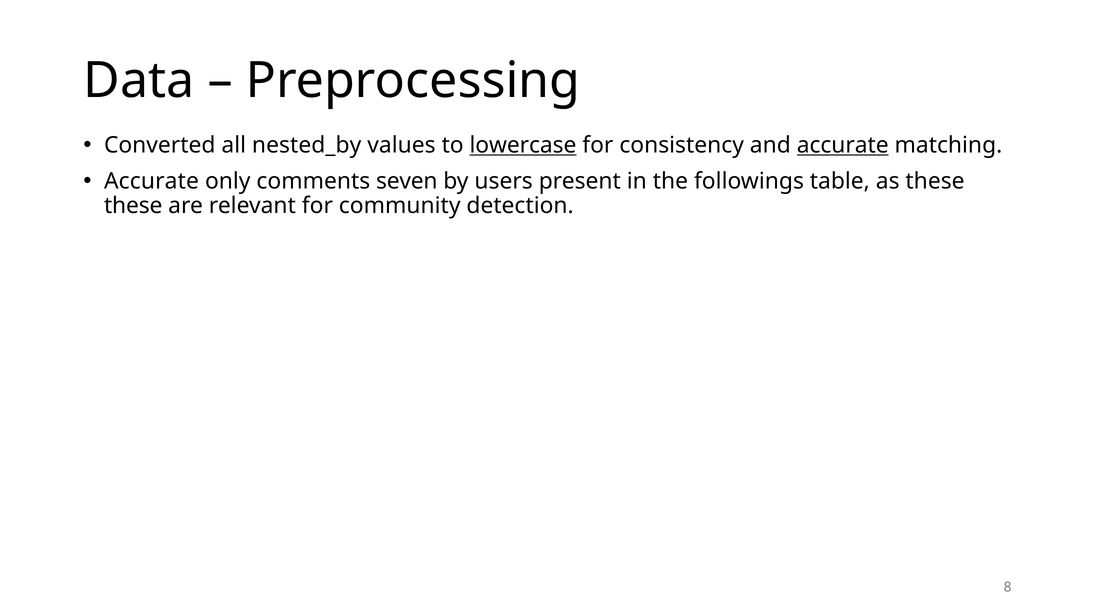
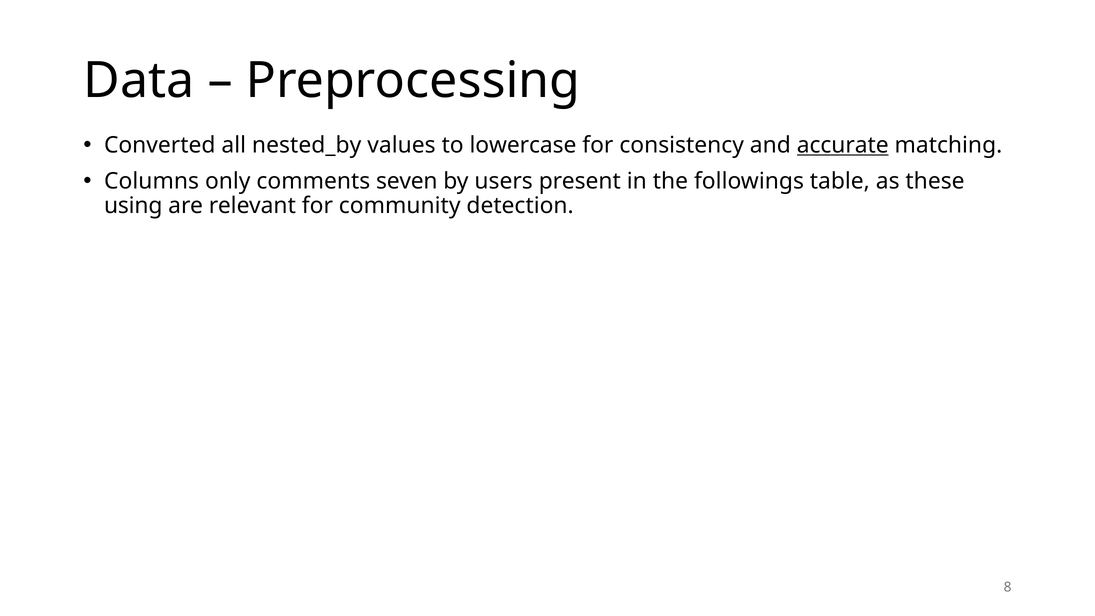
lowercase underline: present -> none (523, 145)
Accurate: Accurate -> Columns (152, 181)
these: these -> using (133, 206)
